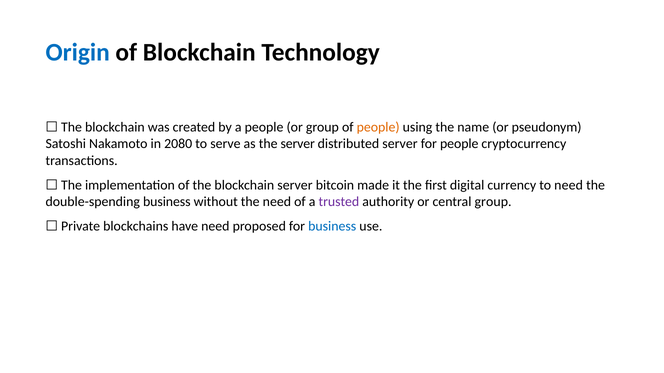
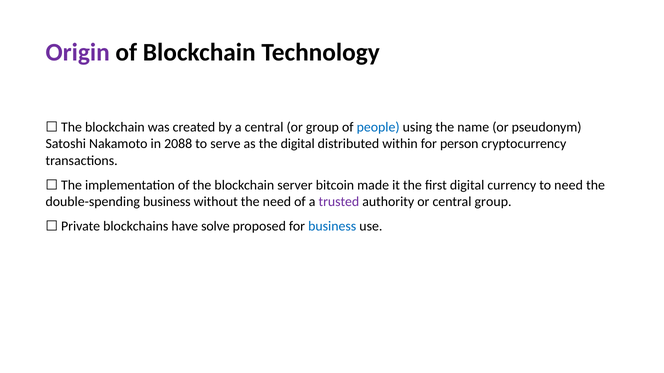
Origin colour: blue -> purple (78, 52)
a people: people -> central (264, 127)
people colour: orange -> blue (378, 127)
2080: 2080 -> 2088 (178, 144)
the server: server -> digital (298, 144)
distributed server: server -> within (400, 144)
for people: people -> person (459, 144)
have need: need -> solve (215, 227)
